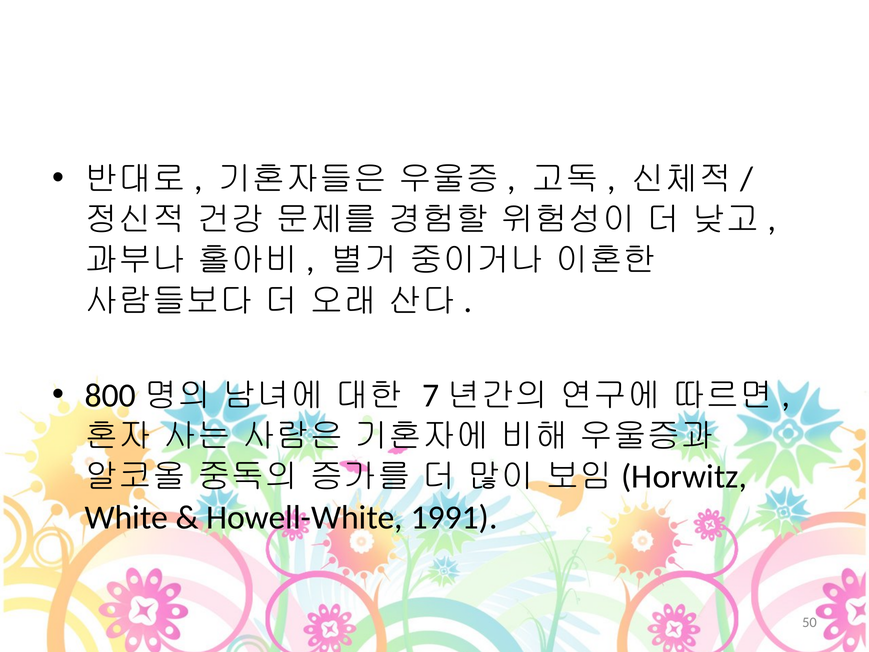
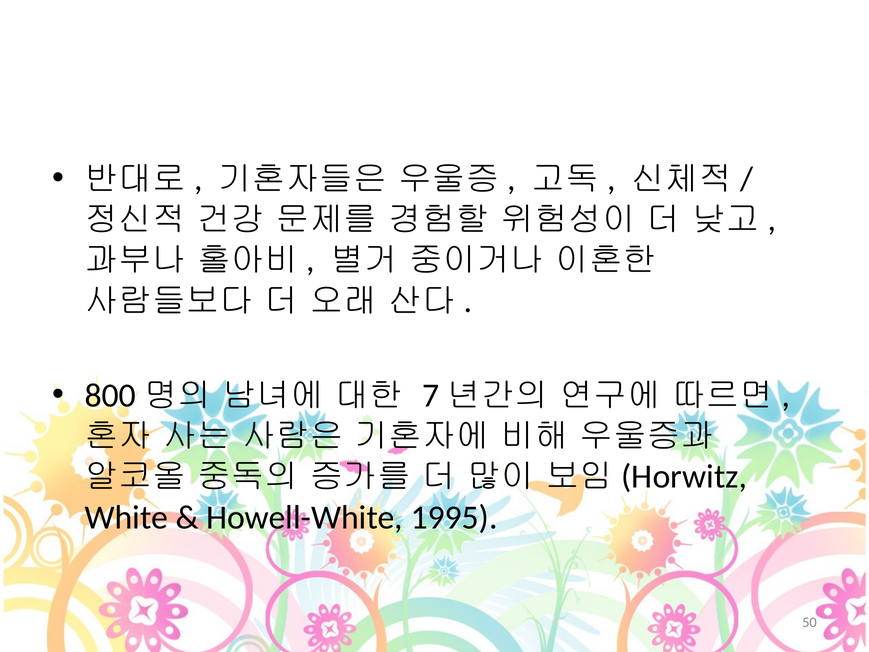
1991: 1991 -> 1995 (454, 517)
